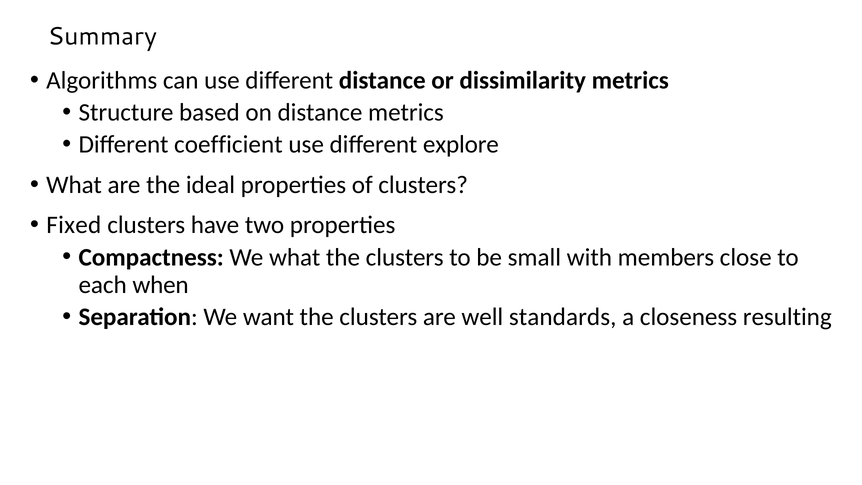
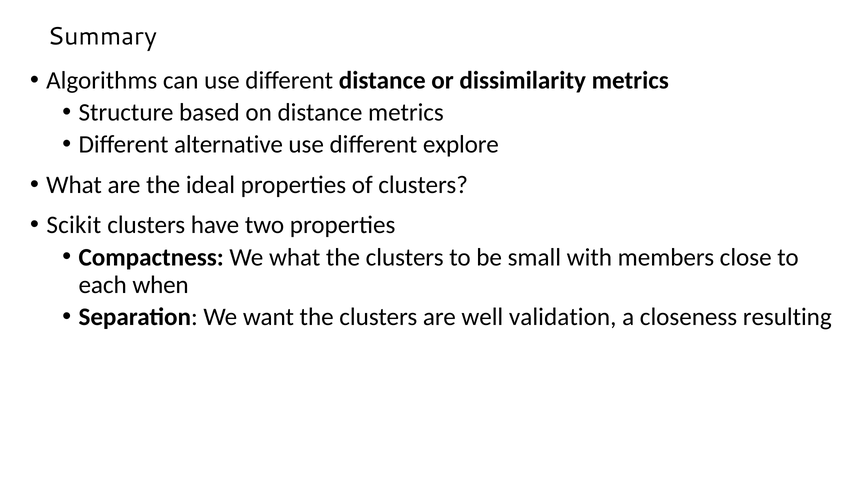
coefficient: coefficient -> alternative (229, 145)
Fixed: Fixed -> Scikit (74, 225)
standards: standards -> validation (563, 317)
